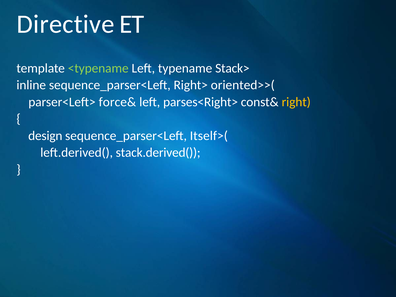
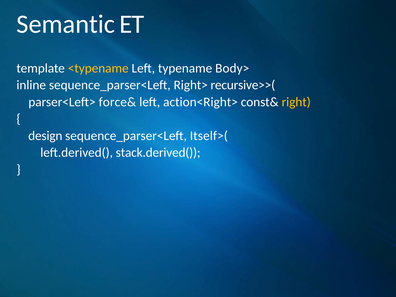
Directive: Directive -> Semantic (66, 24)
<typename colour: light green -> yellow (98, 68)
Stack>: Stack> -> Body> (232, 68)
oriented>>(: oriented>>( -> recursive>>( (243, 85)
parses<Right>: parses<Right> -> action<Right> (201, 102)
